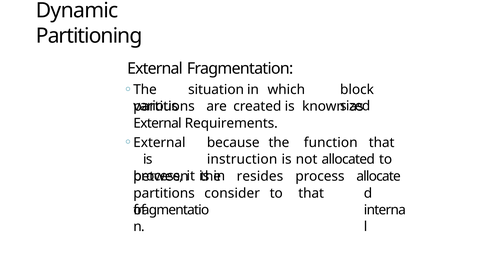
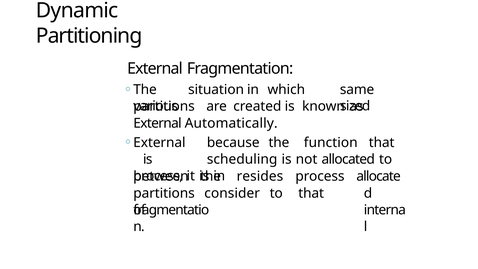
block: block -> same (357, 90)
Requirements: Requirements -> Automatically (231, 123)
instruction: instruction -> scheduling (242, 159)
